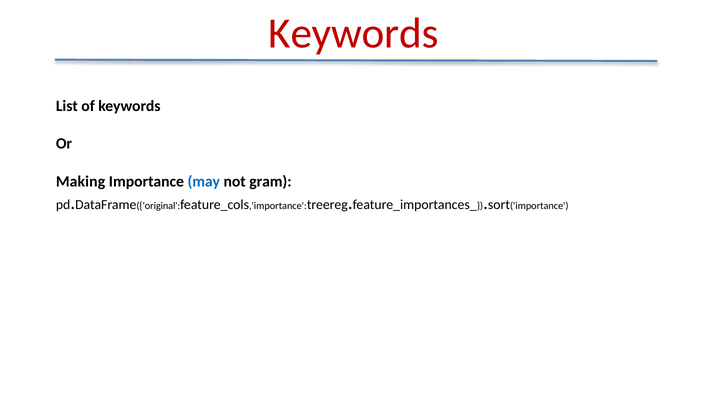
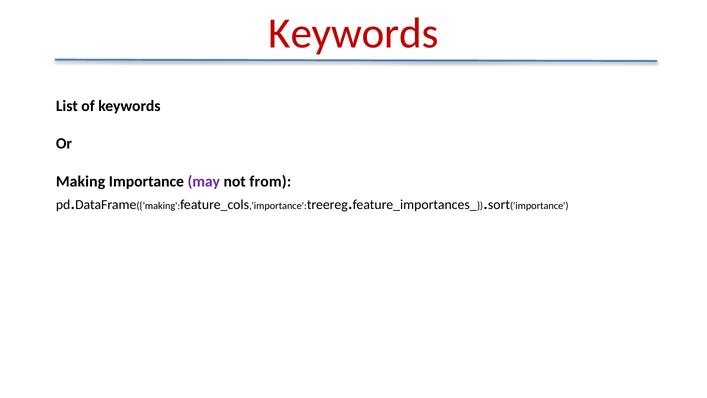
may colour: blue -> purple (204, 181)
gram: gram -> from (270, 181)
original: original -> making (158, 206)
